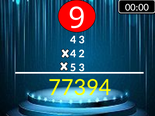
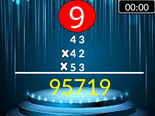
77394: 77394 -> 95719 (80, 87)
